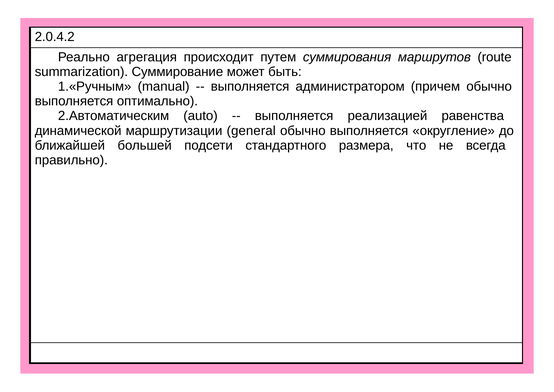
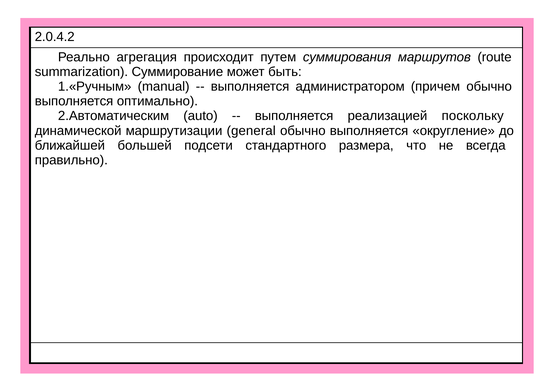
равенства: равенства -> поскольку (473, 116)
